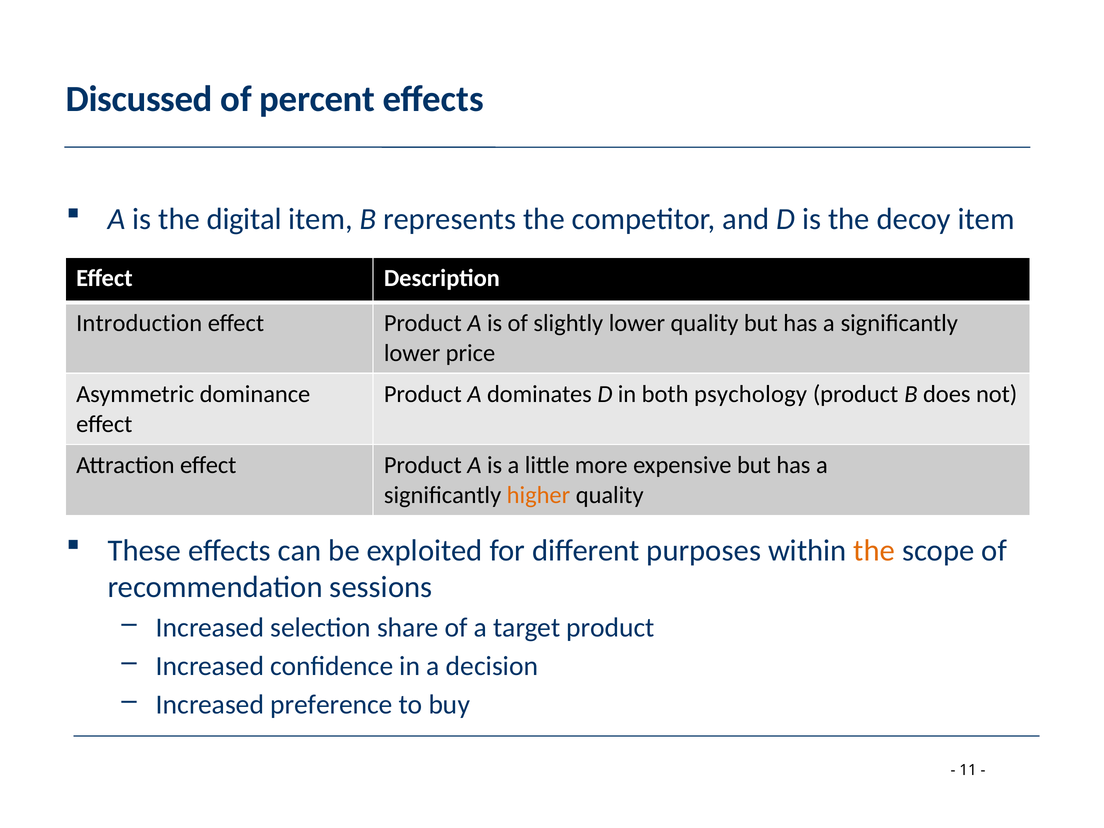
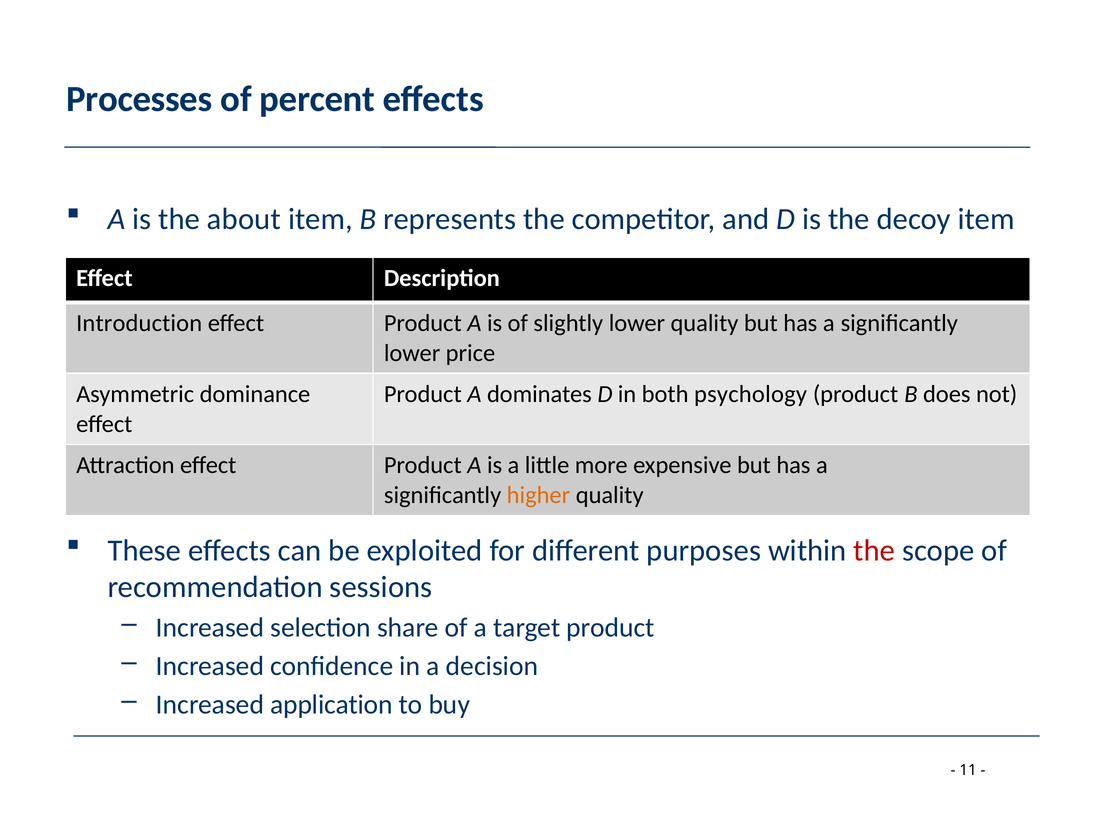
Discussed: Discussed -> Processes (139, 99)
digital: digital -> about (244, 219)
the colour: orange -> red (874, 550)
preference: preference -> application (332, 705)
